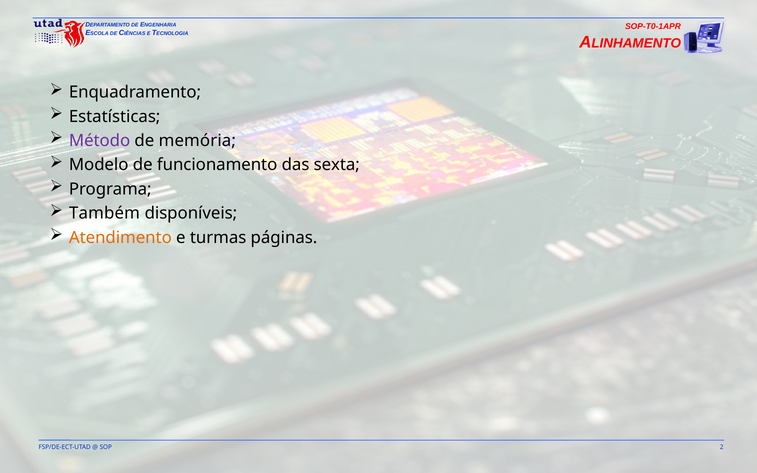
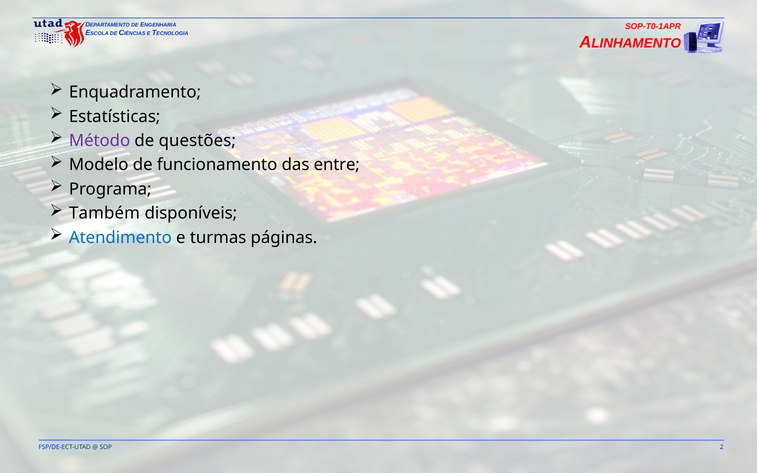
memória: memória -> questões (197, 141)
sexta: sexta -> entre (337, 165)
Atendimento colour: orange -> blue (120, 238)
